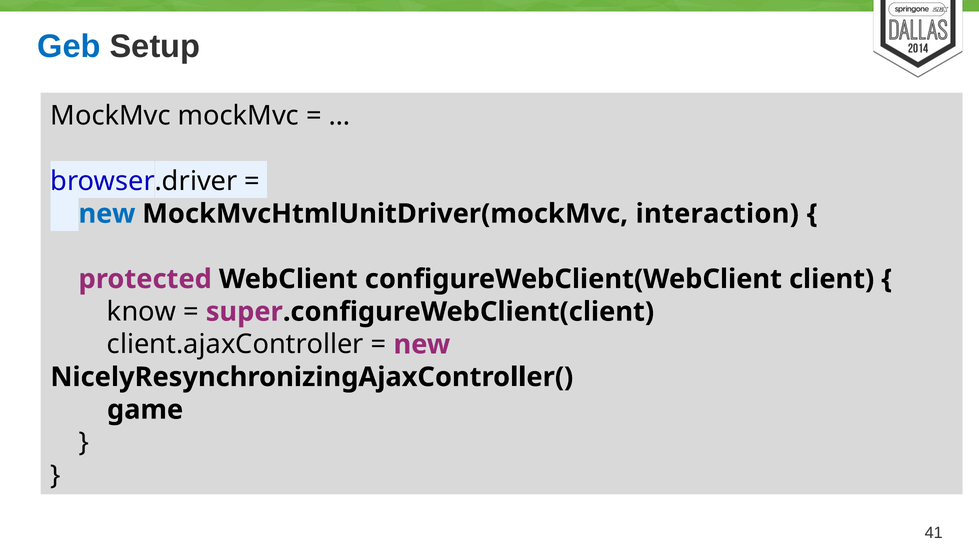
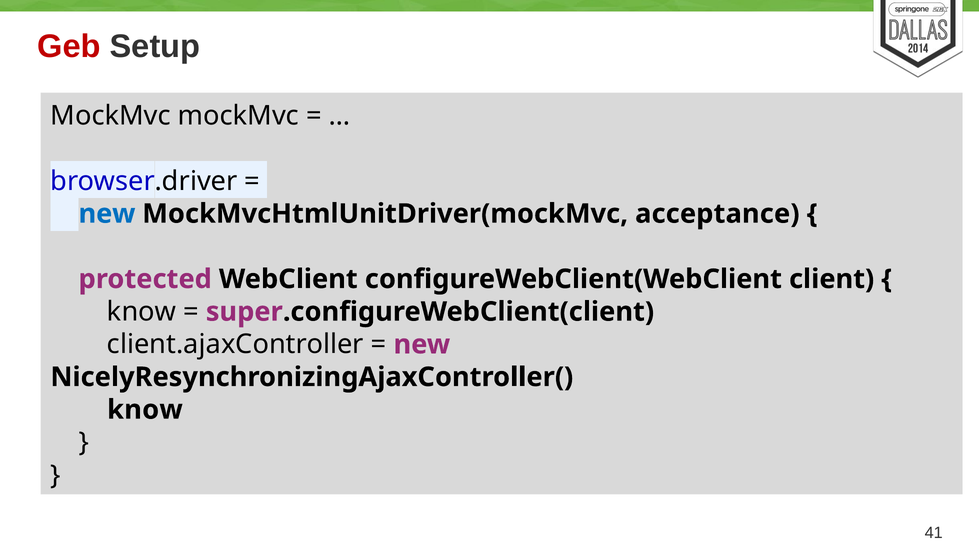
Geb colour: blue -> red (69, 46)
interaction: interaction -> acceptance (717, 214)
game: game -> know (145, 410)
